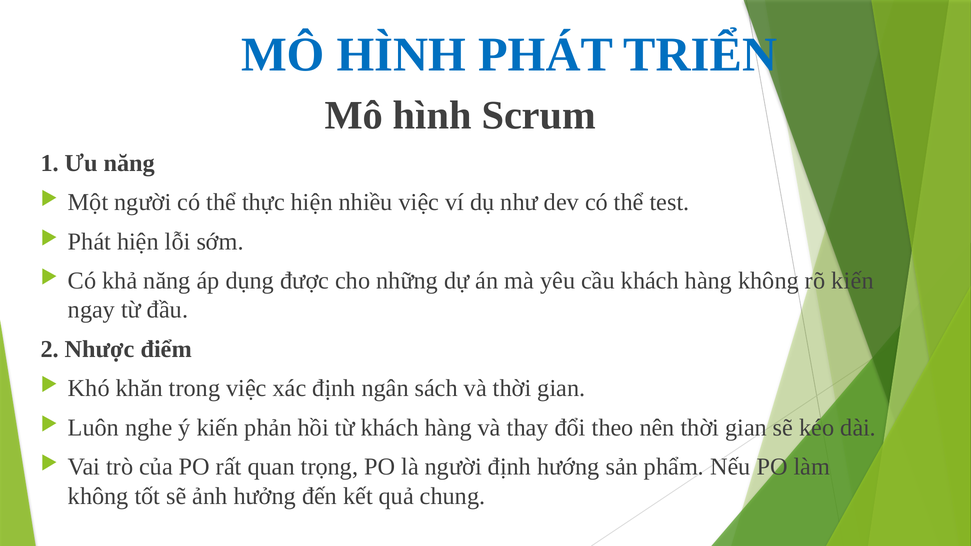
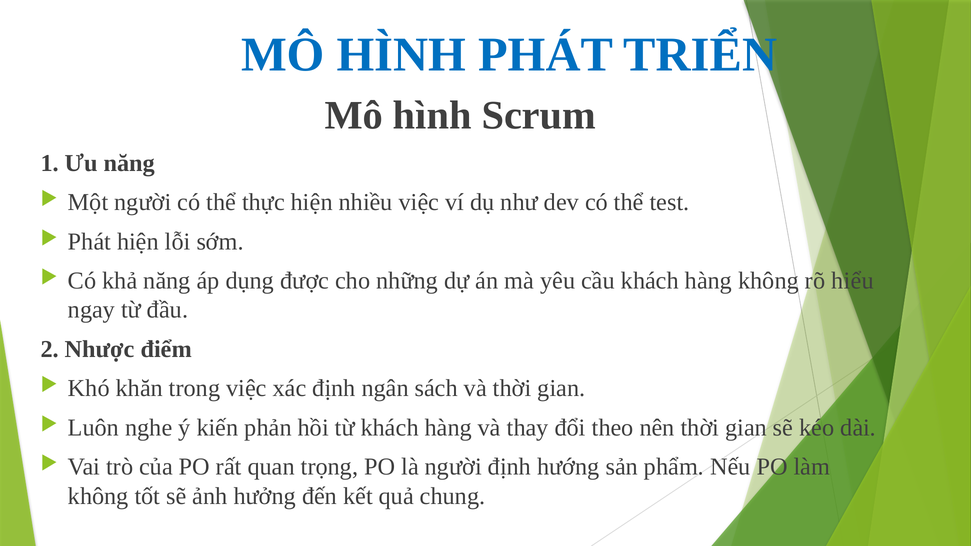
rõ kiến: kiến -> hiểu (853, 281)
